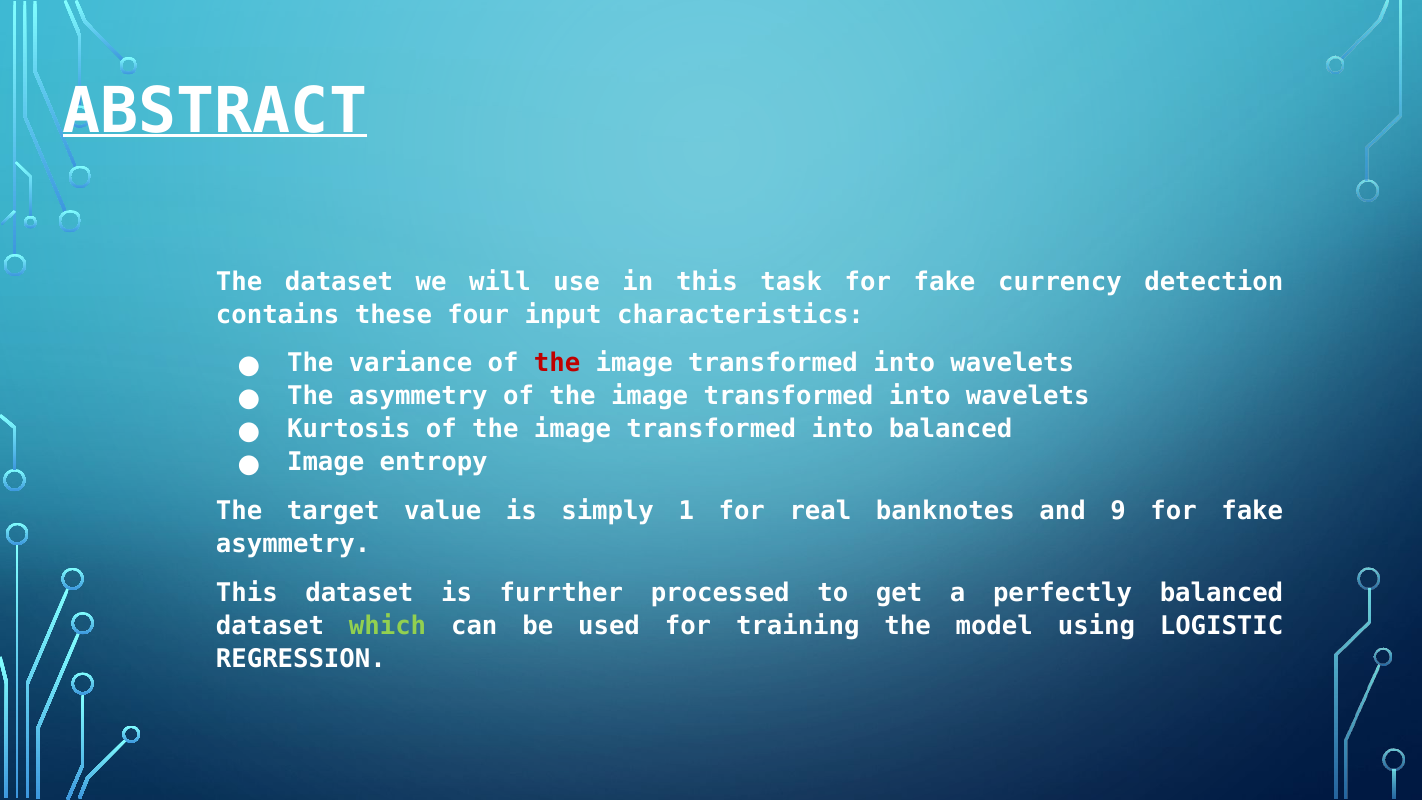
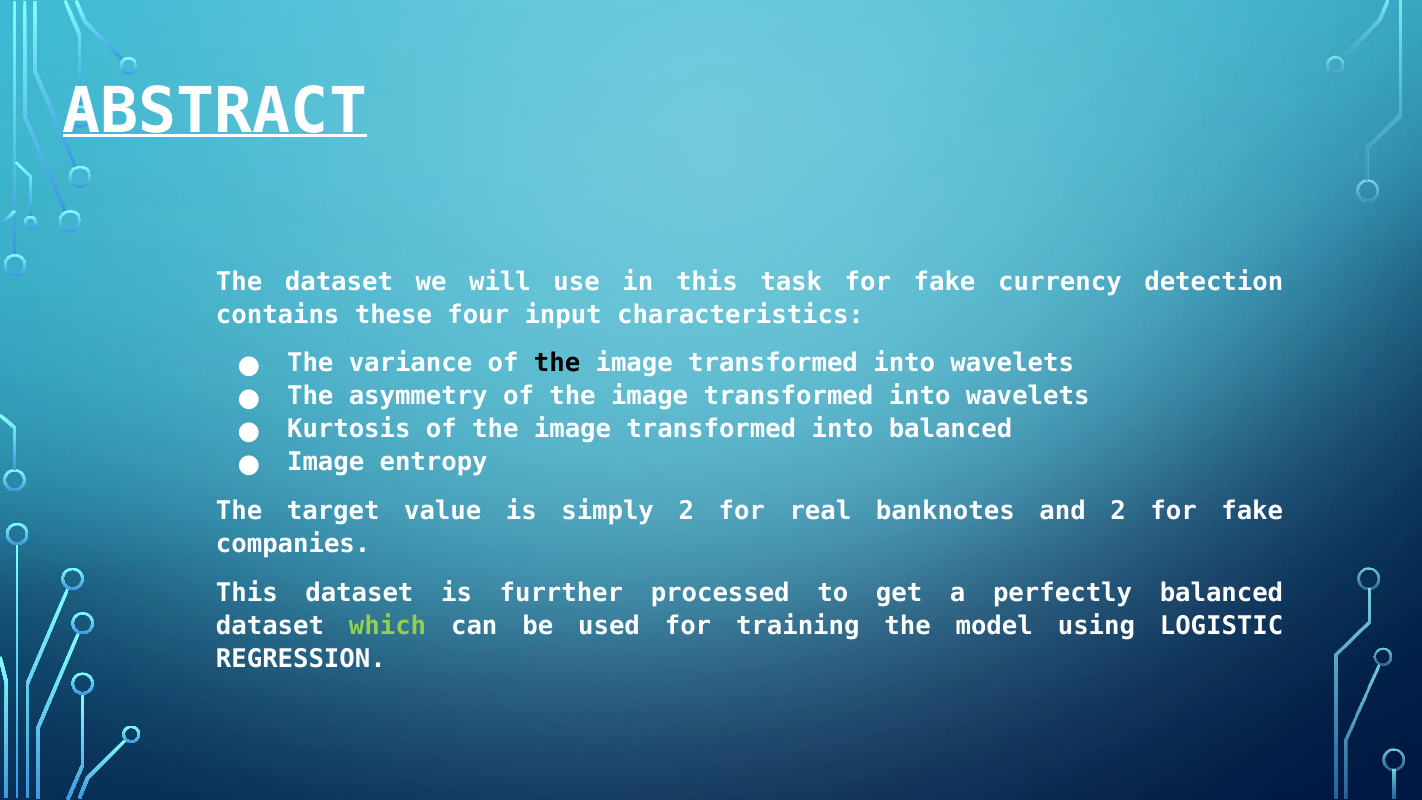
the colour: red -> black (557, 363)
simply 1: 1 -> 2 (686, 511)
and 9: 9 -> 2 (1118, 511)
asymmetry: asymmetry -> companies (293, 544)
